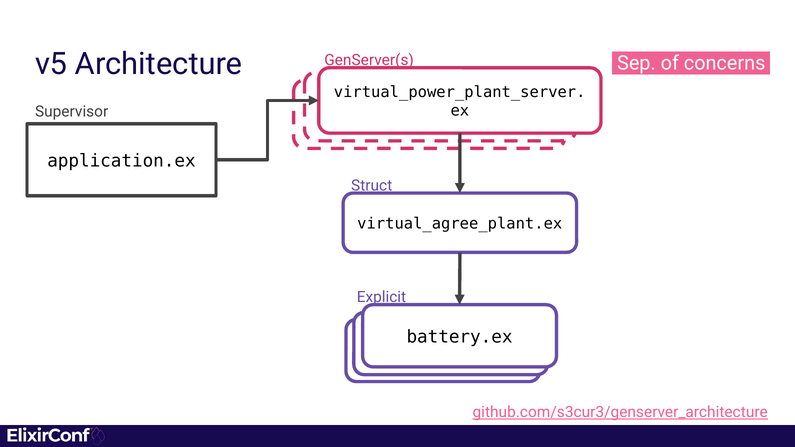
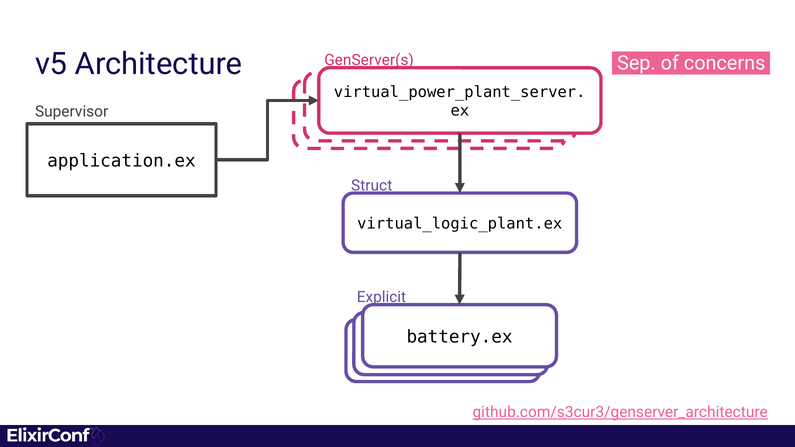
virtual_agree_plant.ex: virtual_agree_plant.ex -> virtual_logic_plant.ex (460, 224)
